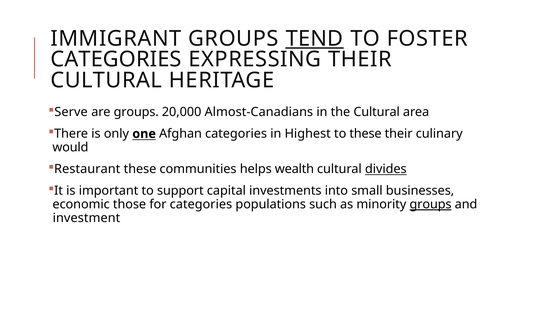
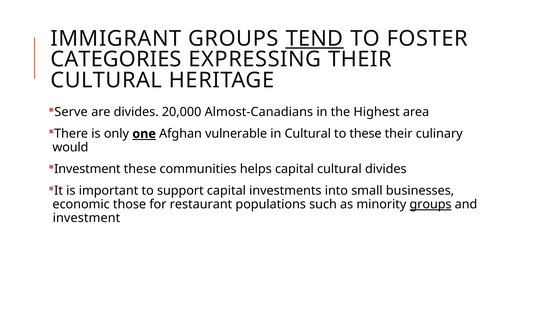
are groups: groups -> divides (136, 112)
the Cultural: Cultural -> Highest (377, 112)
one underline: none -> present (144, 134)
Afghan categories: categories -> vulnerable (236, 134)
in Highest: Highest -> Cultural (308, 134)
Restaurant: Restaurant -> Investment (87, 169)
helps wealth: wealth -> capital (294, 169)
divides underline: present -> none (386, 169)
for categories: categories -> restaurant (201, 204)
